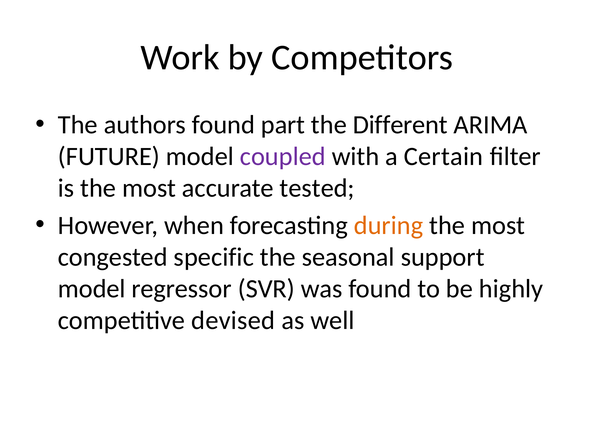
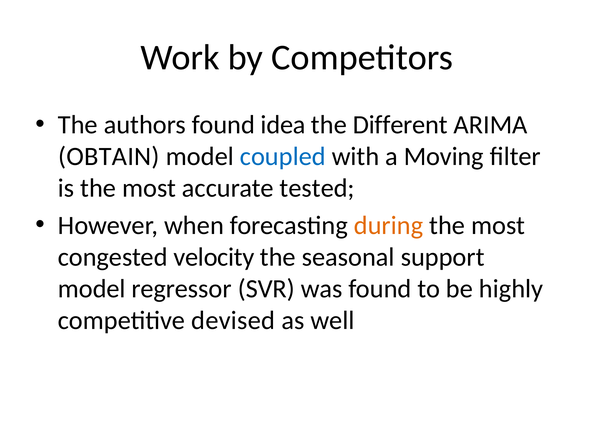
part: part -> idea (283, 125)
FUTURE: FUTURE -> OBTAIN (109, 156)
coupled colour: purple -> blue (283, 156)
Certain: Certain -> Moving (444, 156)
specific: specific -> velocity (214, 257)
